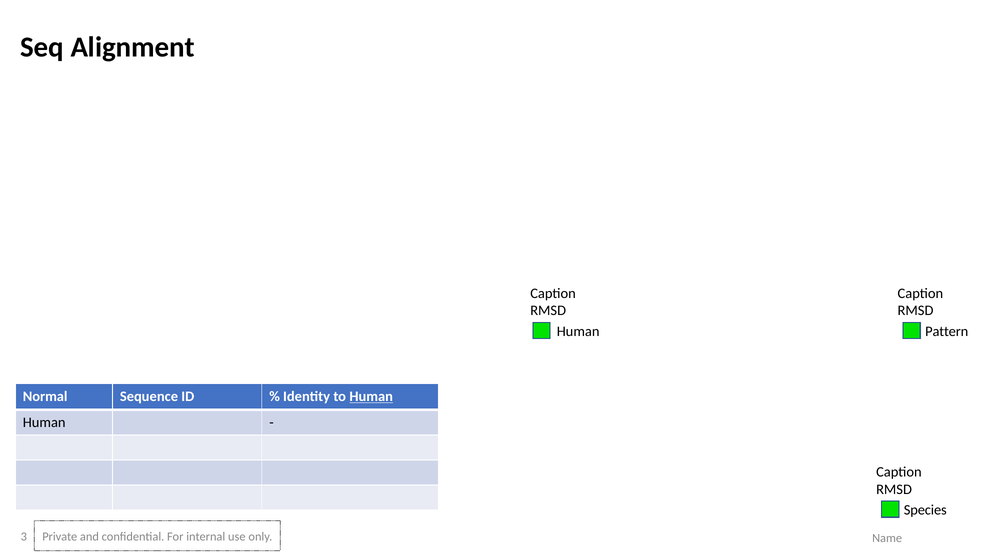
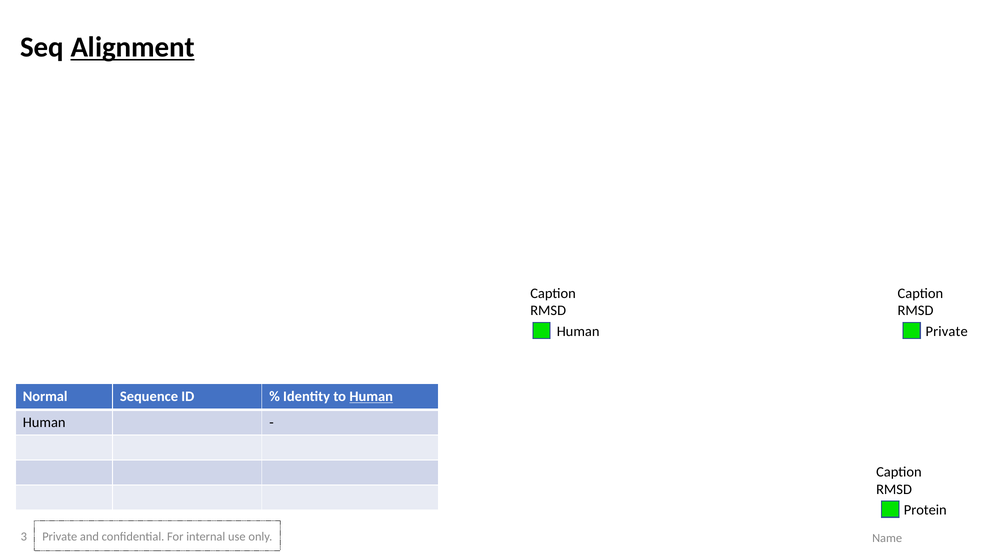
Alignment underline: none -> present (133, 47)
Human Pattern: Pattern -> Private (947, 332)
Species: Species -> Protein (925, 511)
